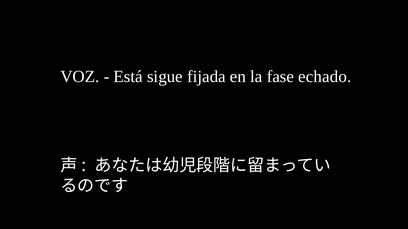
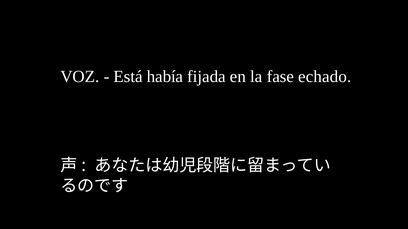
sigue: sigue -> había (165, 77)
